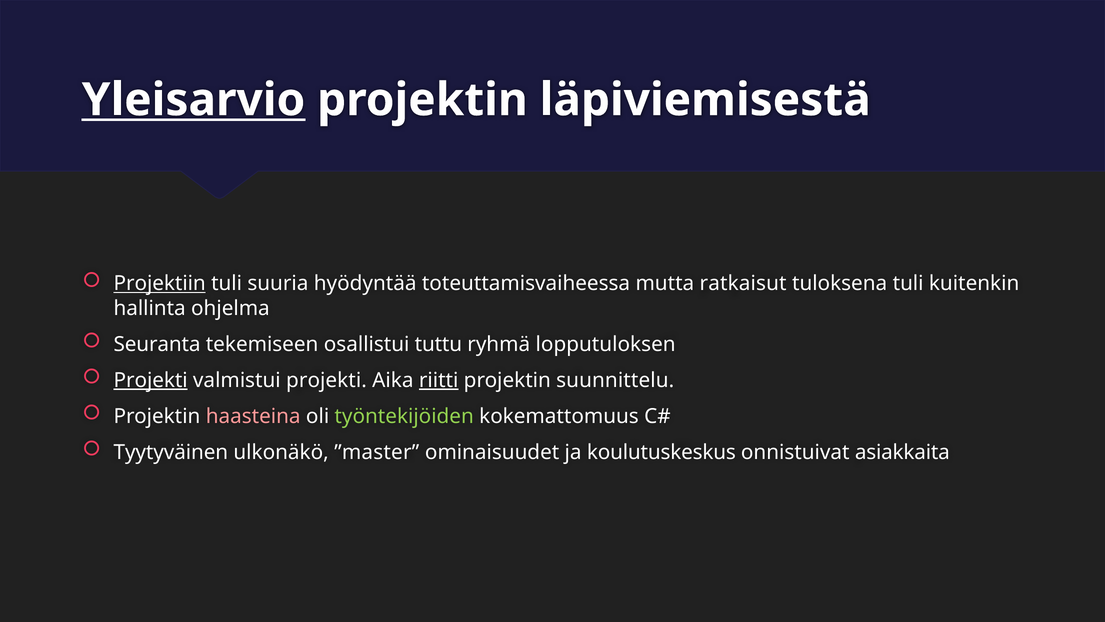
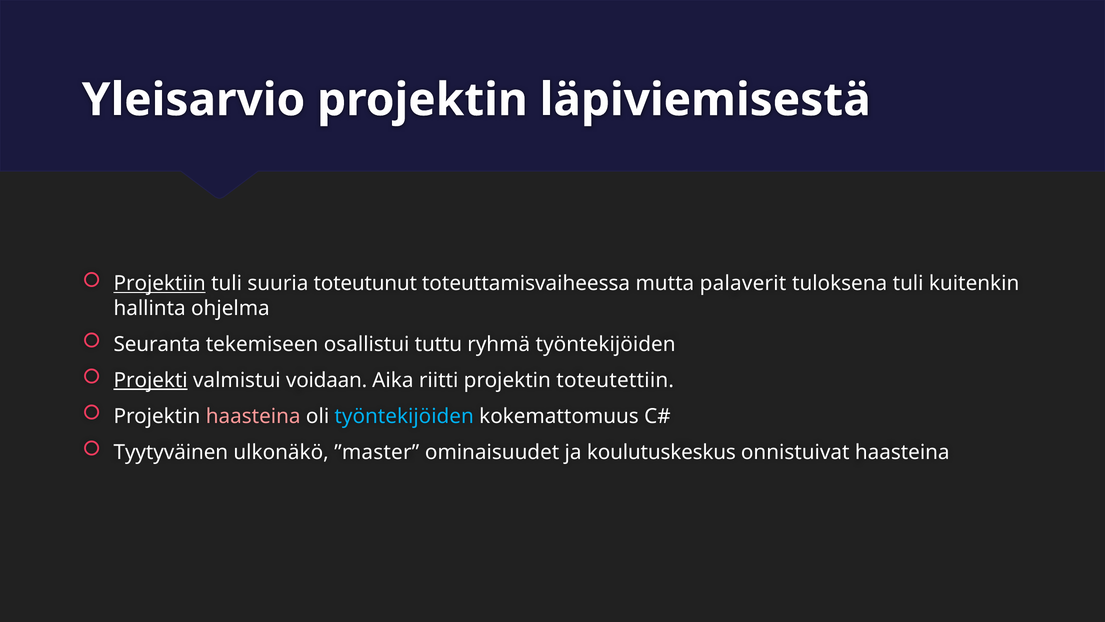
Yleisarvio underline: present -> none (193, 100)
hyödyntää: hyödyntää -> toteutunut (365, 283)
ratkaisut: ratkaisut -> palaverit (743, 283)
ryhmä lopputuloksen: lopputuloksen -> työntekijöiden (606, 344)
valmistui projekti: projekti -> voidaan (327, 380)
riitti underline: present -> none (439, 380)
suunnittelu: suunnittelu -> toteutettiin (615, 380)
työntekijöiden colour: light green -> light blue (404, 416)
onnistuivat asiakkaita: asiakkaita -> haasteina (902, 452)
